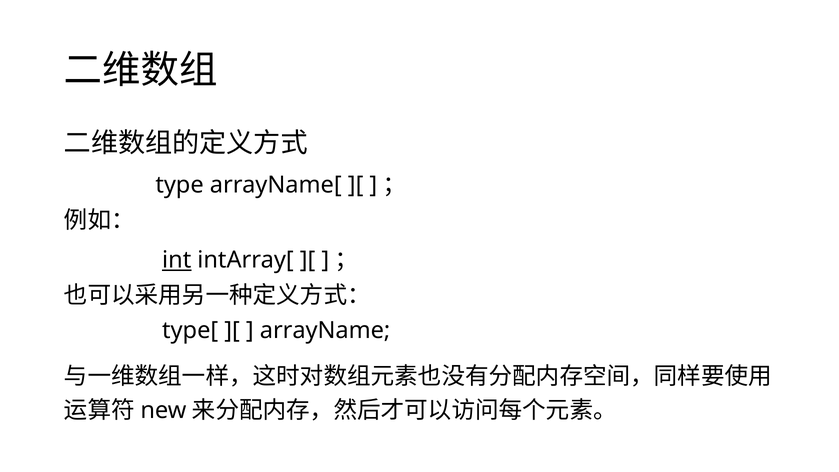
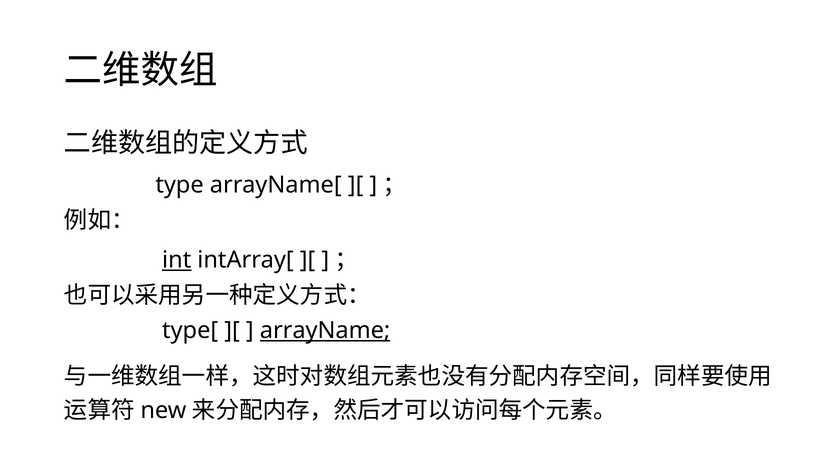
arrayName underline: none -> present (325, 330)
